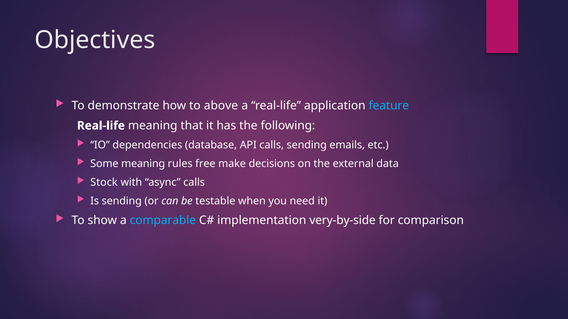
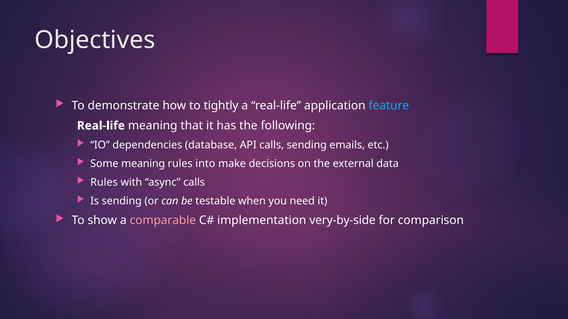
above: above -> tightly (221, 106)
free: free -> into (205, 164)
Stock: Stock -> Rules (104, 183)
comparable colour: light blue -> pink (163, 221)
